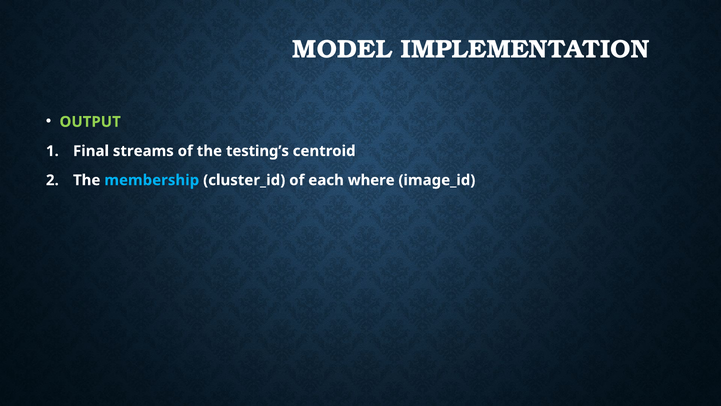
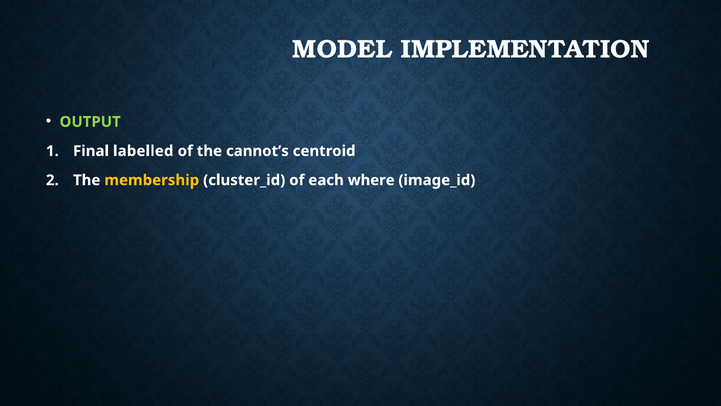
streams: streams -> labelled (143, 151)
testing’s: testing’s -> cannot’s (257, 151)
membership colour: light blue -> yellow (152, 180)
